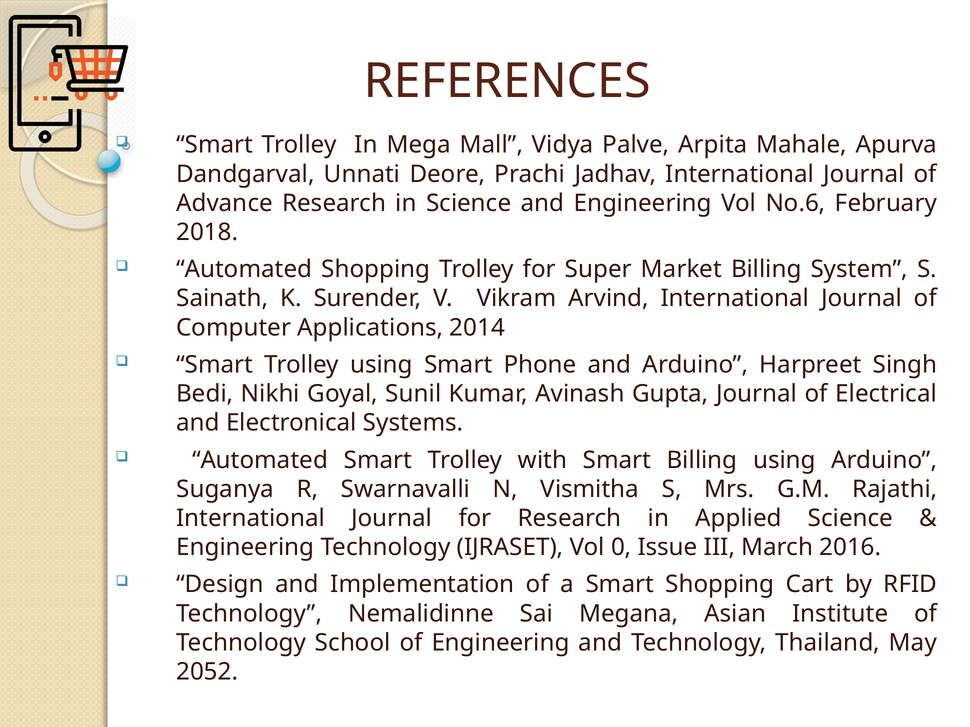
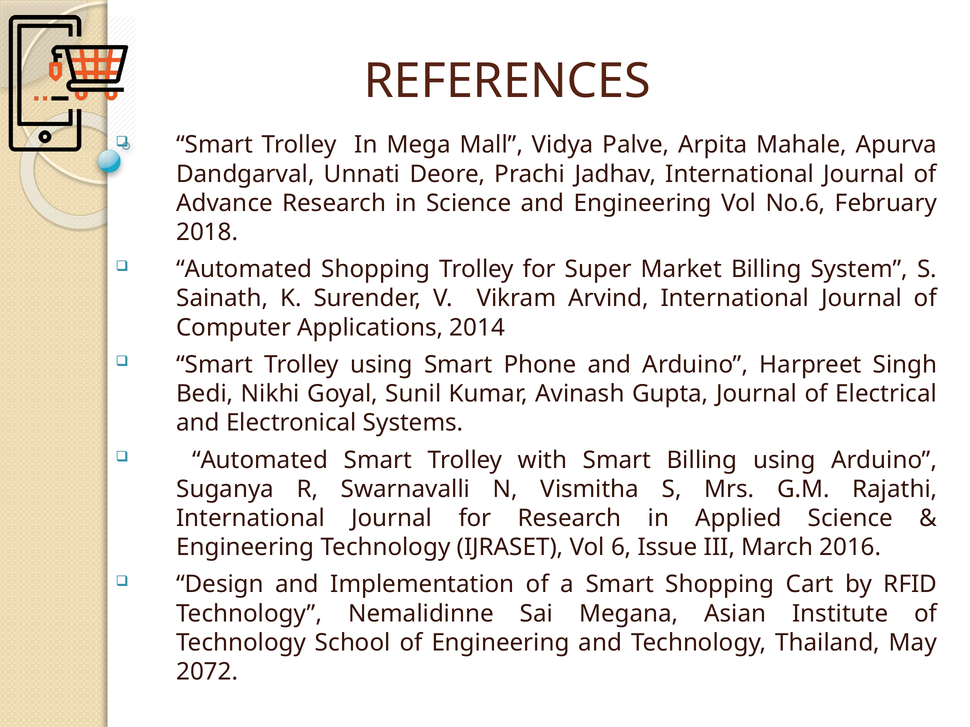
0: 0 -> 6 (621, 548)
2052: 2052 -> 2072 (207, 672)
